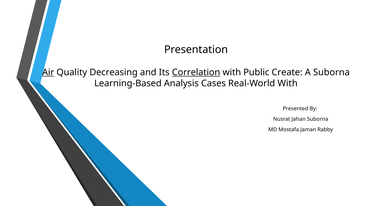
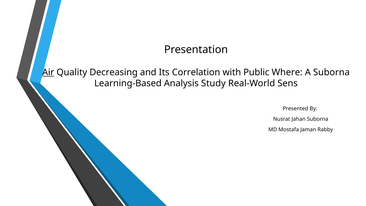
Correlation underline: present -> none (196, 72)
Create: Create -> Where (287, 72)
Cases: Cases -> Study (213, 83)
Real-World With: With -> Sens (288, 83)
